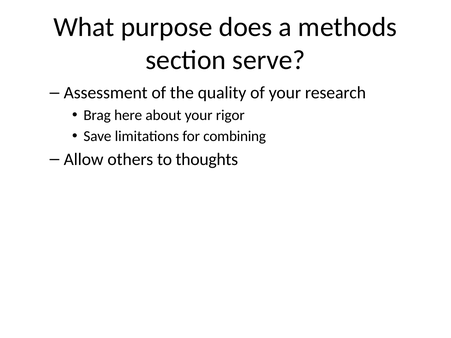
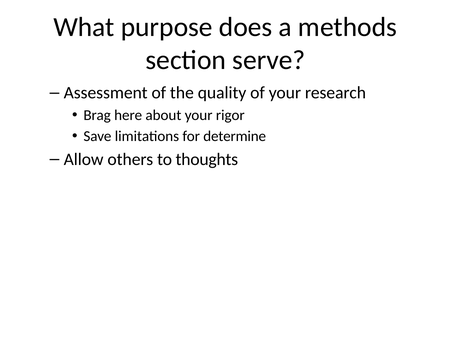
combining: combining -> determine (235, 136)
